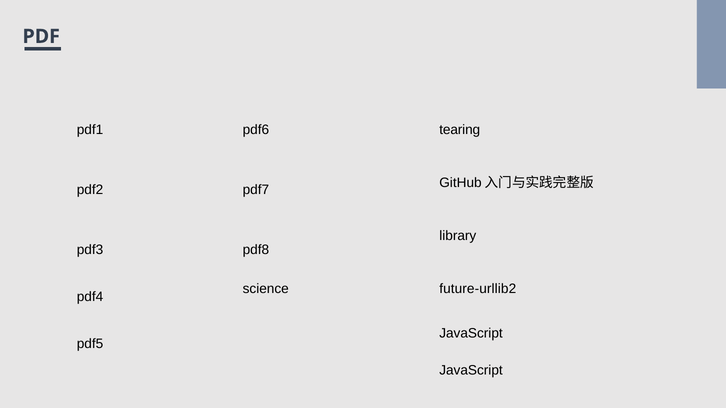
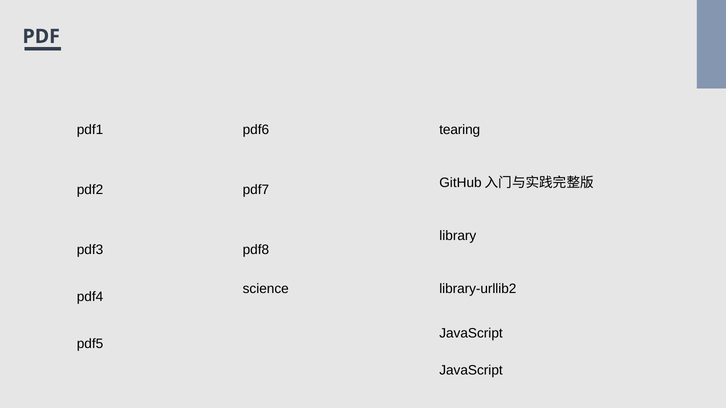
future-urllib2: future-urllib2 -> library-urllib2 (478, 289)
